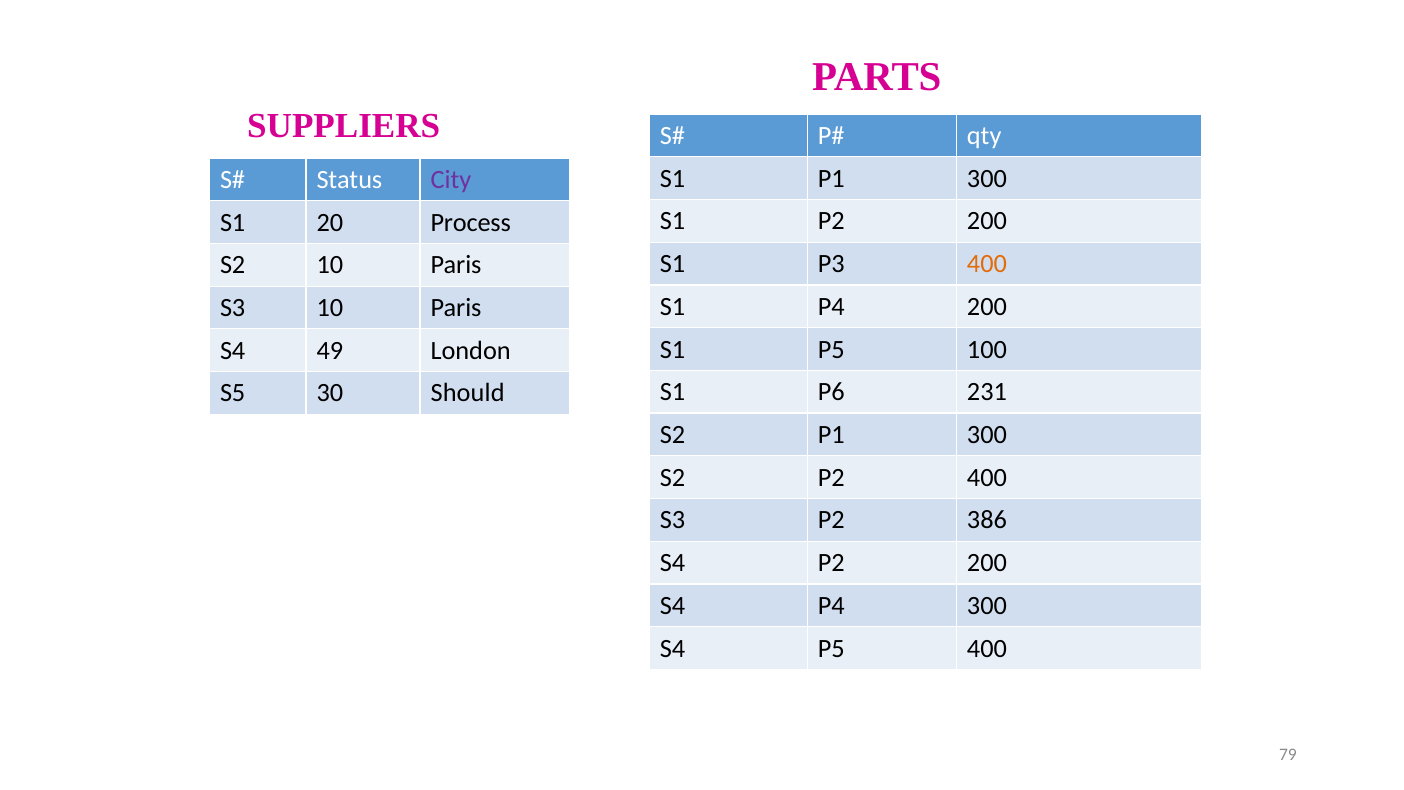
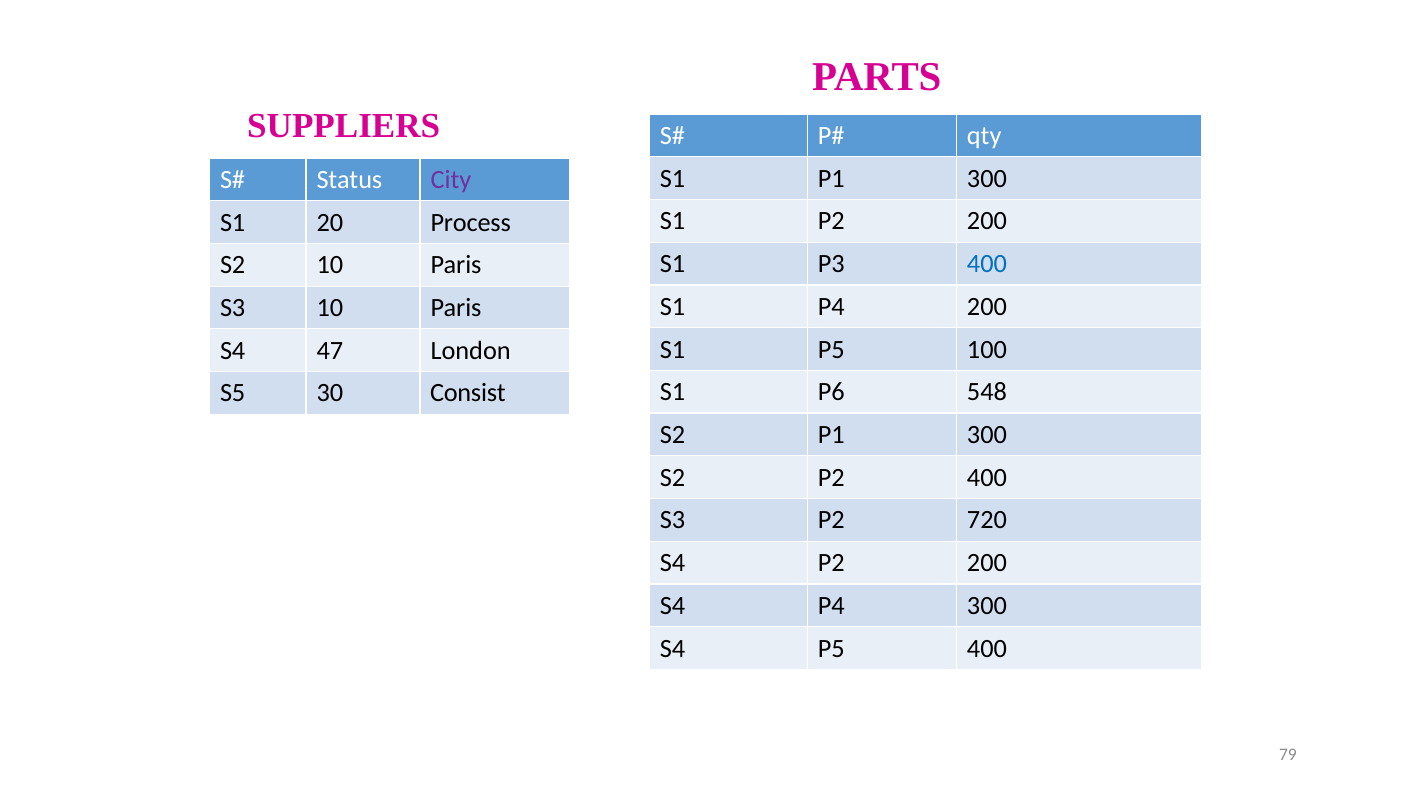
400 colour: orange -> blue (987, 264)
49: 49 -> 47 (330, 350)
231: 231 -> 548 (987, 392)
Should: Should -> Consist (468, 393)
386: 386 -> 720 (987, 520)
